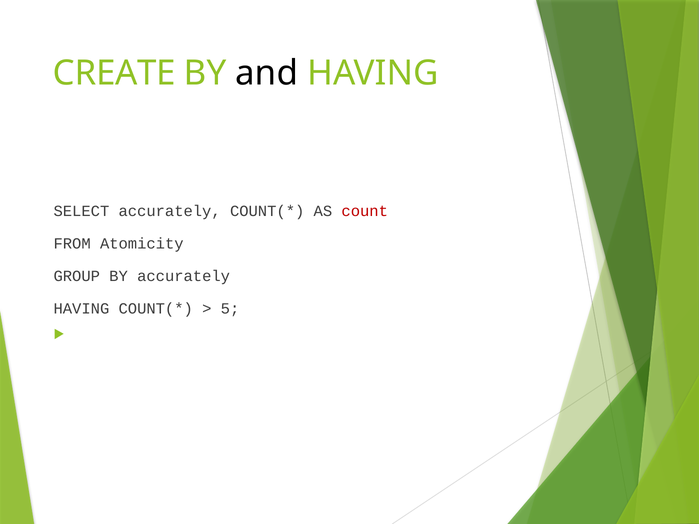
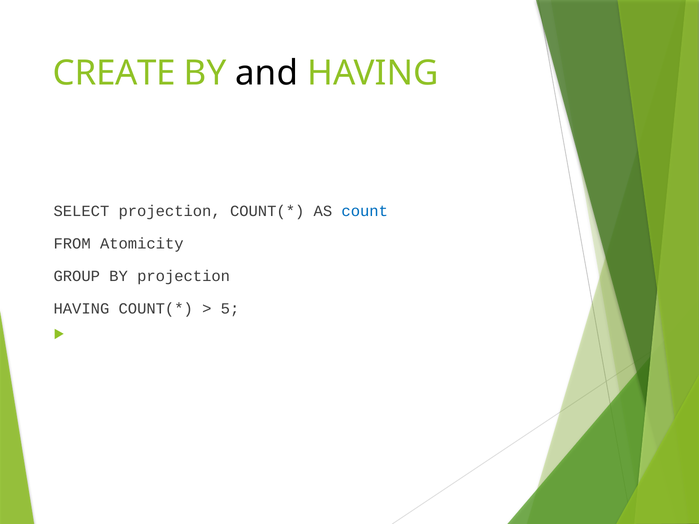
SELECT accurately: accurately -> projection (170, 211)
count colour: red -> blue (365, 211)
BY accurately: accurately -> projection (184, 276)
